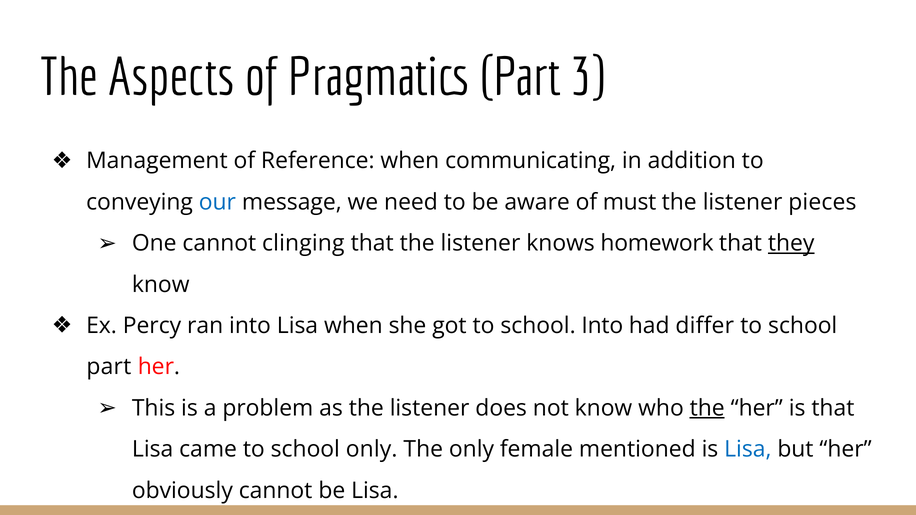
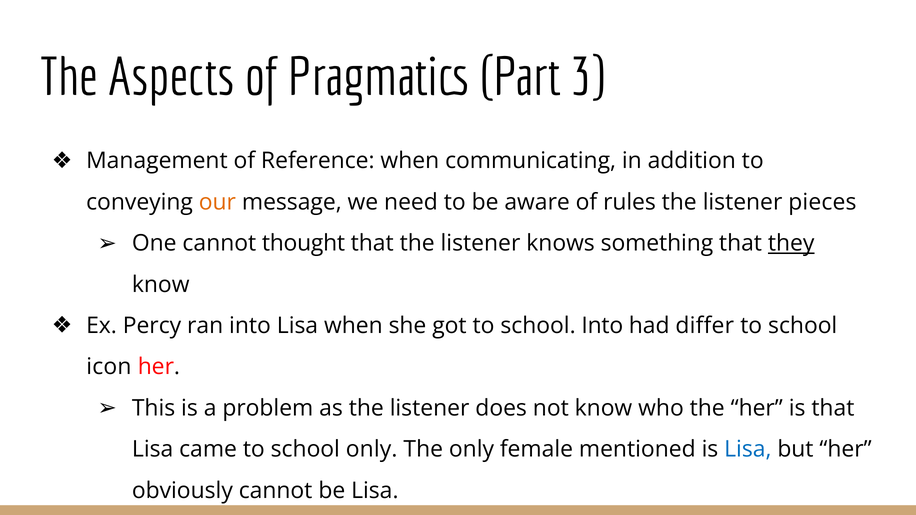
our colour: blue -> orange (217, 202)
must: must -> rules (629, 202)
clinging: clinging -> thought (303, 243)
homework: homework -> something (657, 243)
part: part -> icon (109, 367)
the underline: present -> none (707, 408)
